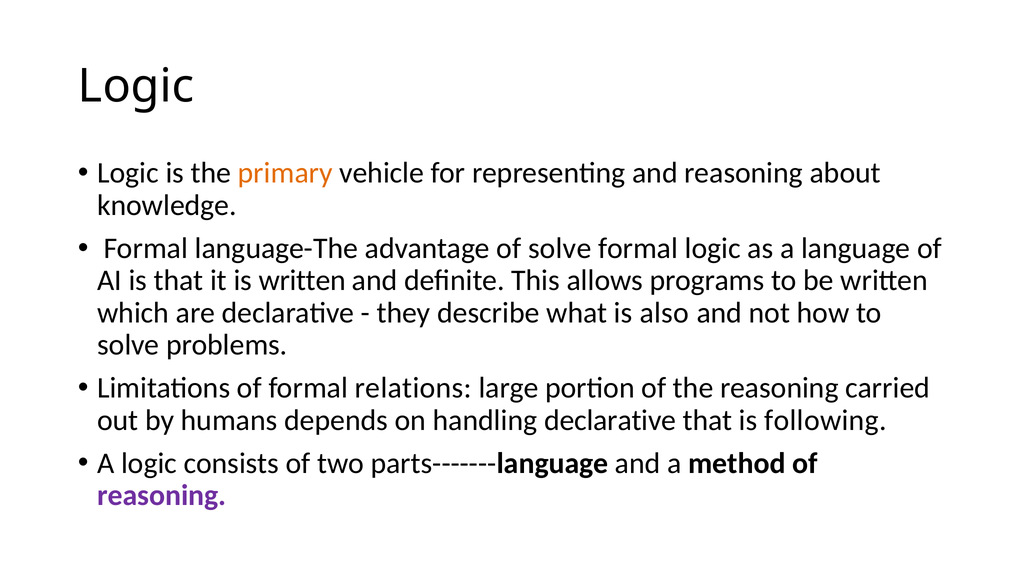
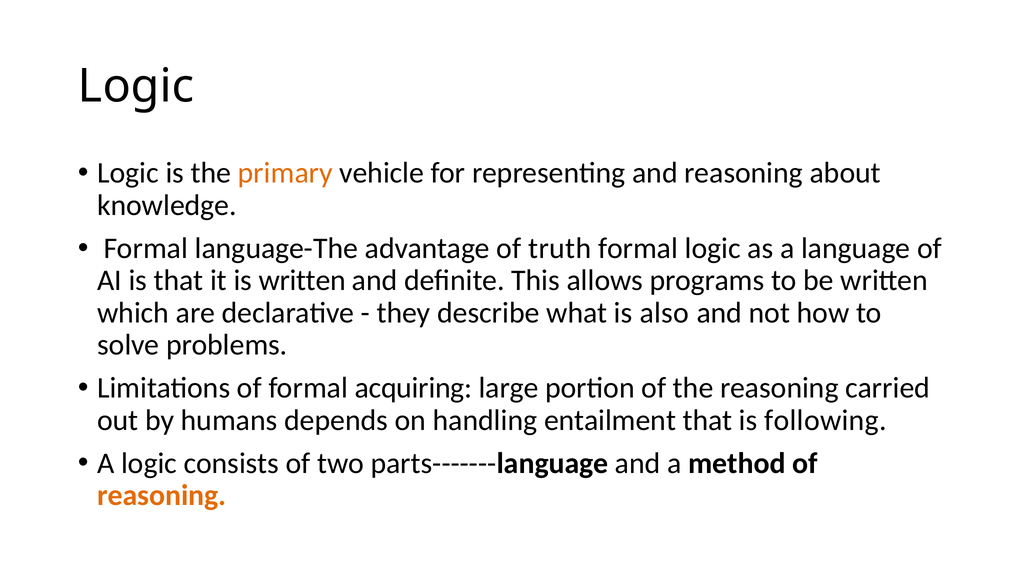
of solve: solve -> truth (560, 248)
relations: relations -> acquiring (413, 388)
handling declarative: declarative -> entailment (610, 420)
reasoning colour: purple -> orange (162, 495)
